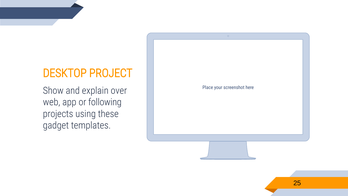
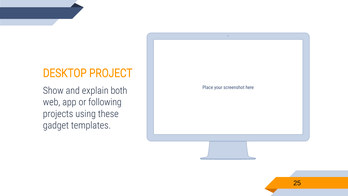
over: over -> both (119, 91)
